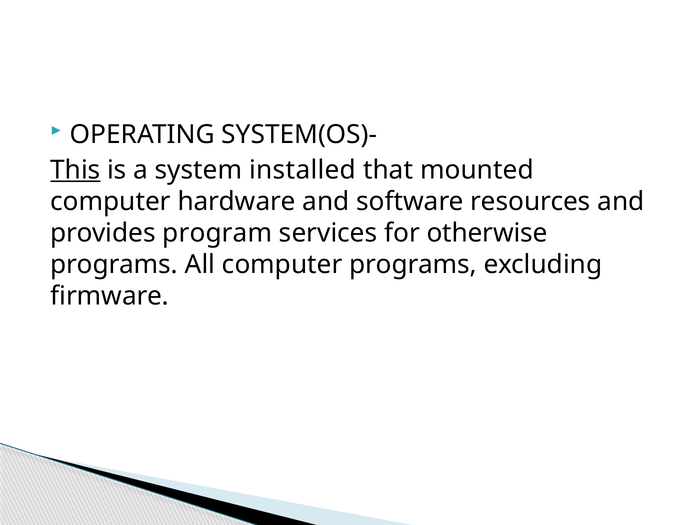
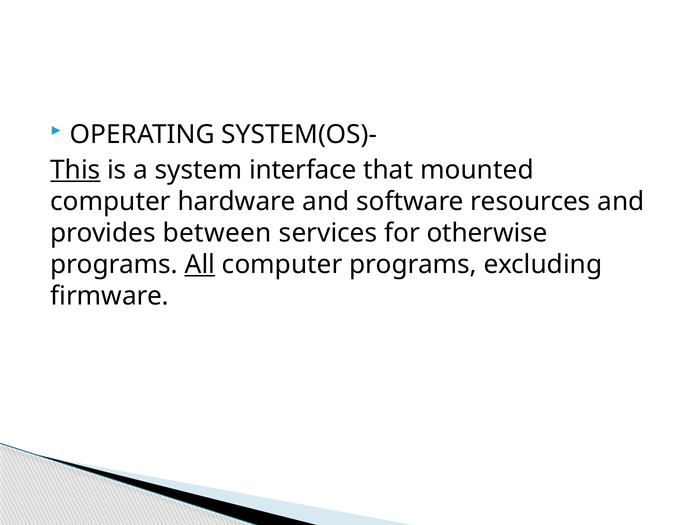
installed: installed -> interface (303, 170)
program: program -> between (217, 233)
All underline: none -> present (200, 264)
